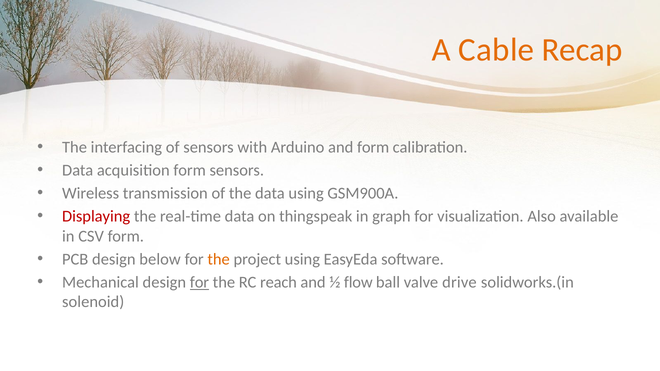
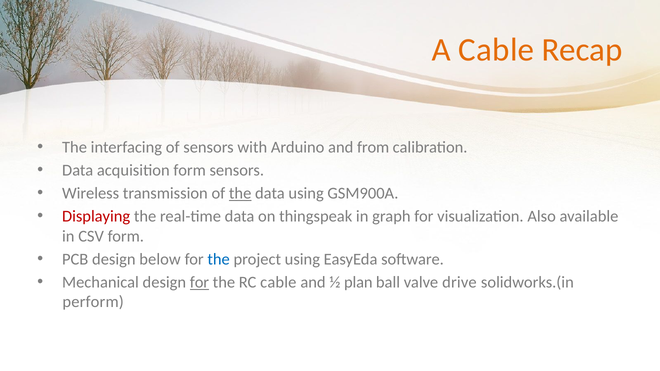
and form: form -> from (373, 147)
the underline: none -> present (240, 193)
the colour: orange -> blue (219, 259)
RC reach: reach -> cable (278, 282)
flow: flow -> plan (358, 282)
solenoid: solenoid -> perform (93, 302)
